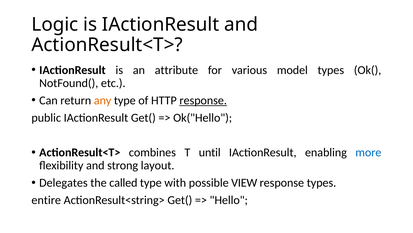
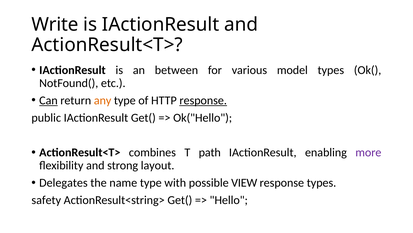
Logic: Logic -> Write (55, 24)
attribute: attribute -> between (176, 70)
Can underline: none -> present (48, 100)
until: until -> path (210, 152)
more colour: blue -> purple (368, 152)
called: called -> name (123, 182)
entire: entire -> safety (46, 200)
